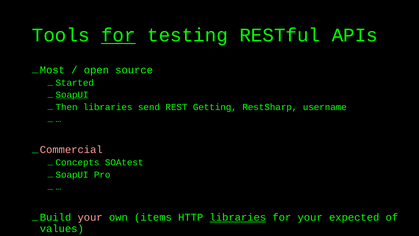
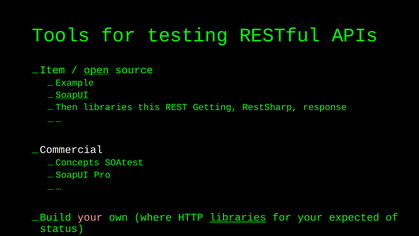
for underline: present -> none (118, 35)
Most: Most -> Item (52, 70)
open underline: none -> present (96, 70)
Started: Started -> Example (75, 83)
send: send -> this (149, 107)
username: username -> response (325, 107)
Commercial colour: pink -> white (71, 150)
items: items -> where (153, 217)
values: values -> status (62, 228)
